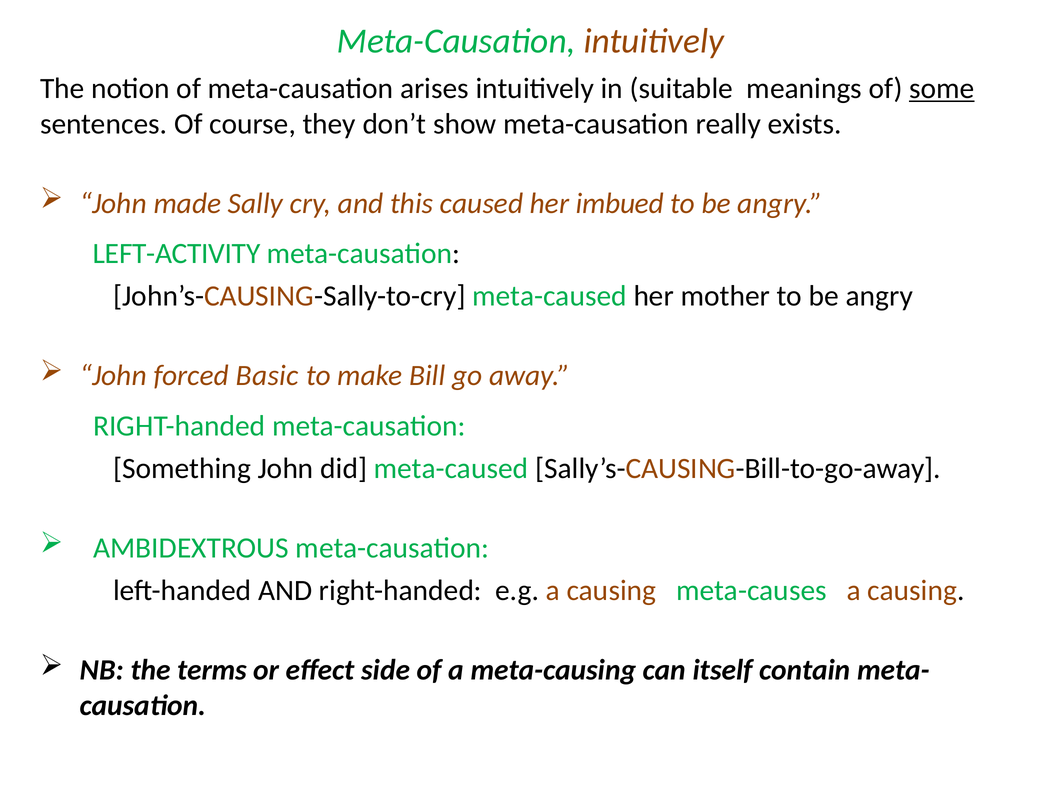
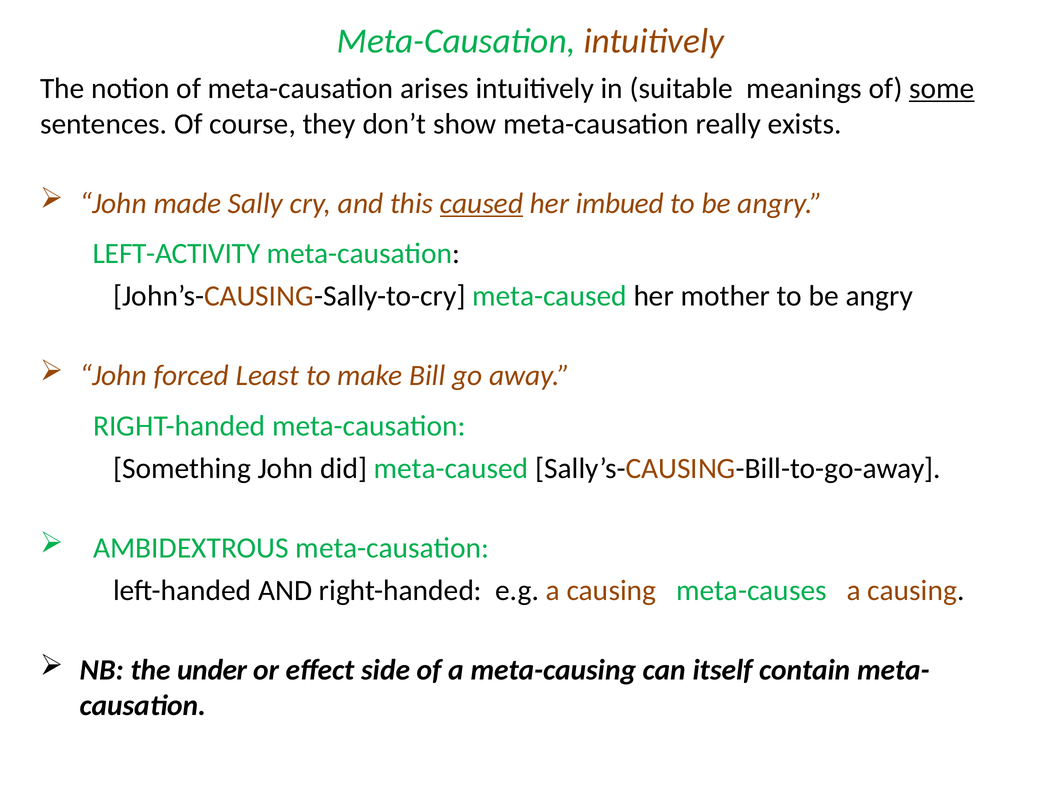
caused underline: none -> present (482, 204)
Basic: Basic -> Least (267, 376)
terms: terms -> under (212, 671)
